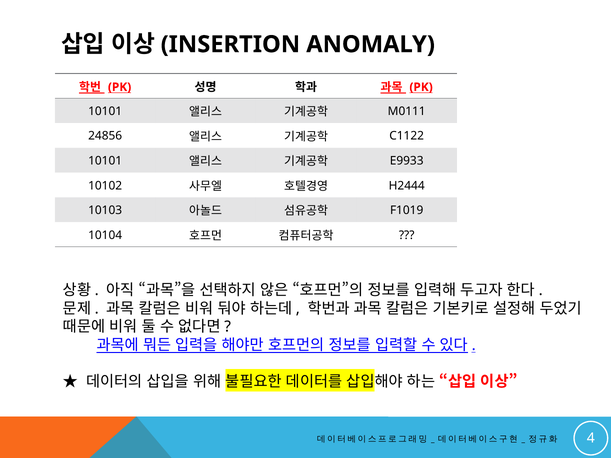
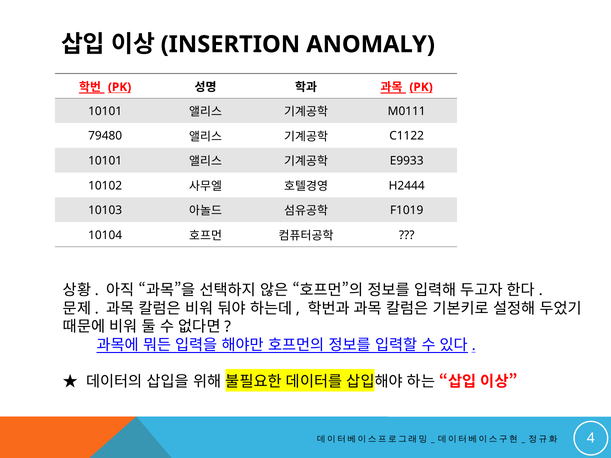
24856: 24856 -> 79480 (105, 136)
